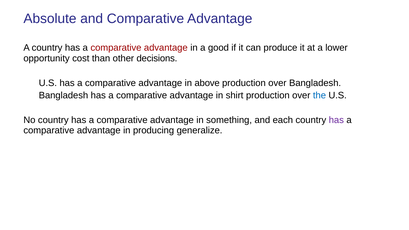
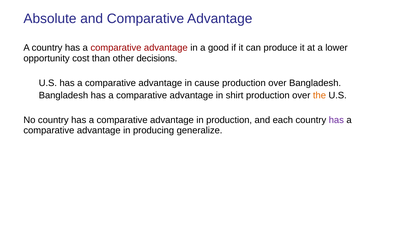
above: above -> cause (207, 83)
the colour: blue -> orange (319, 95)
in something: something -> production (229, 120)
